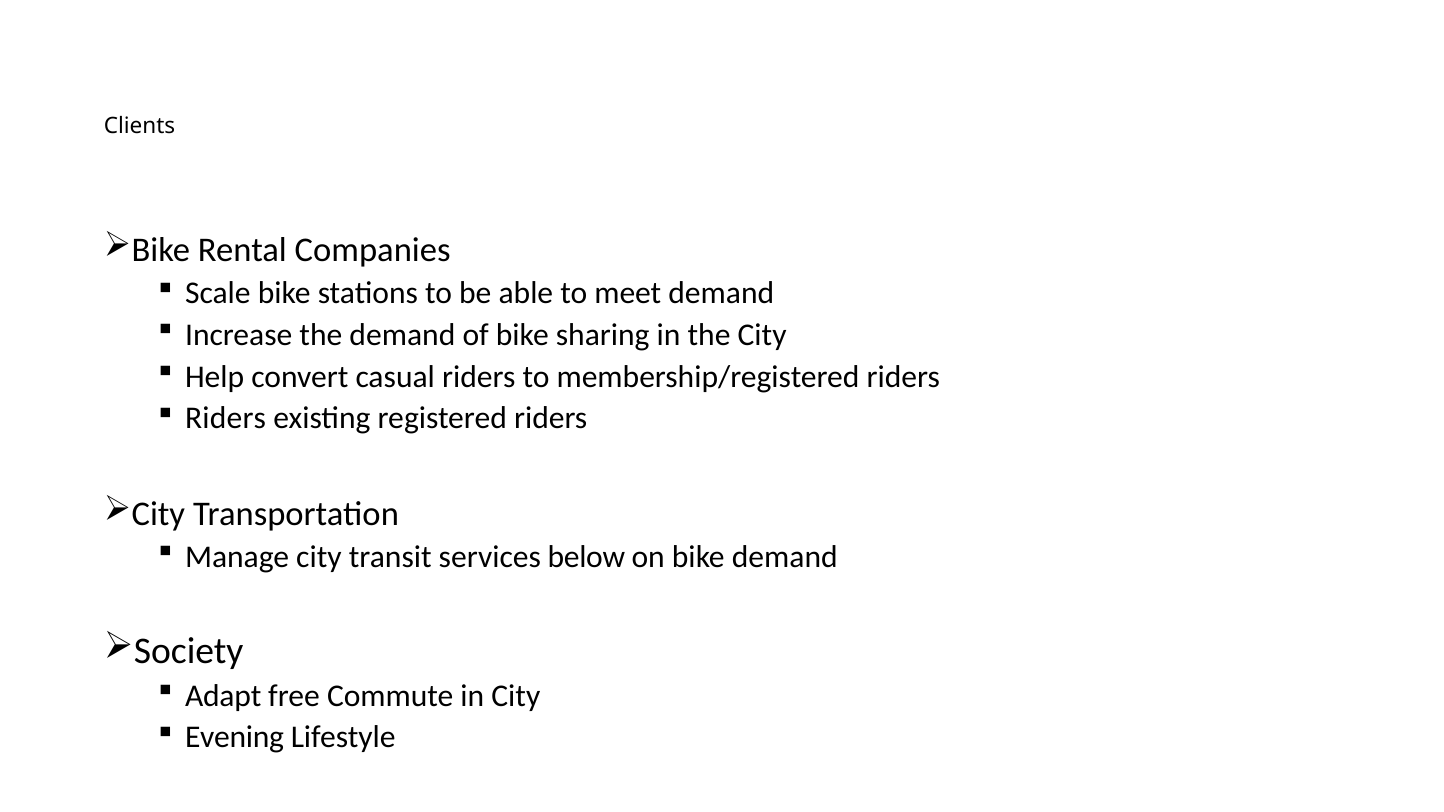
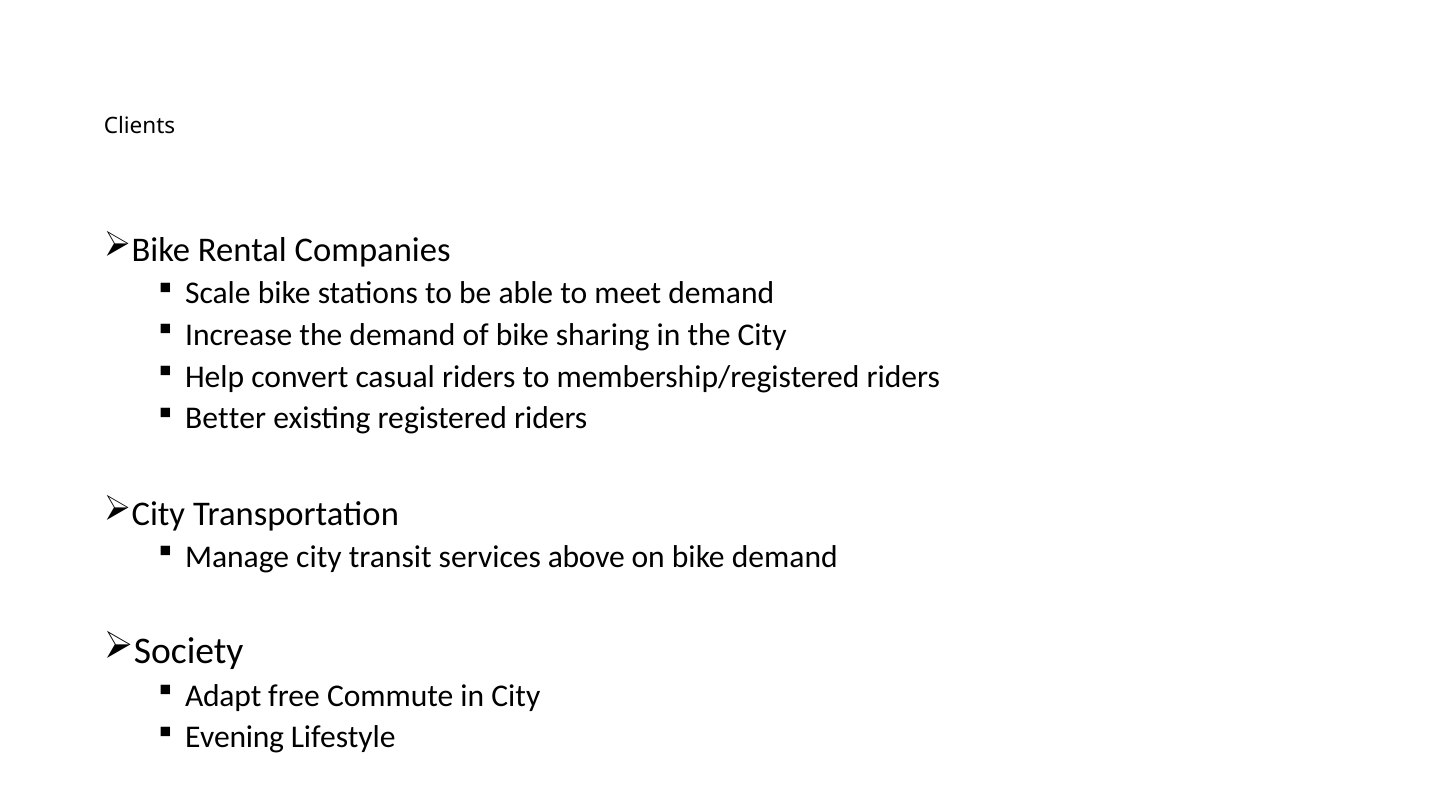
Riders: Riders -> Better (226, 418)
below: below -> above (586, 557)
